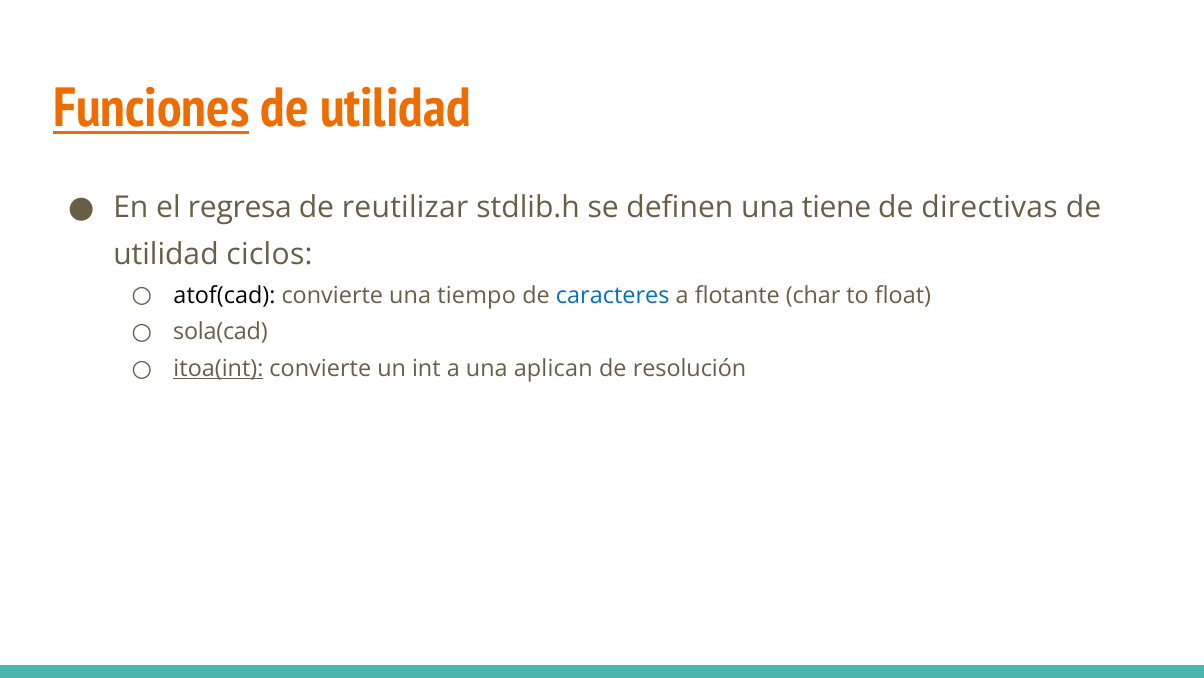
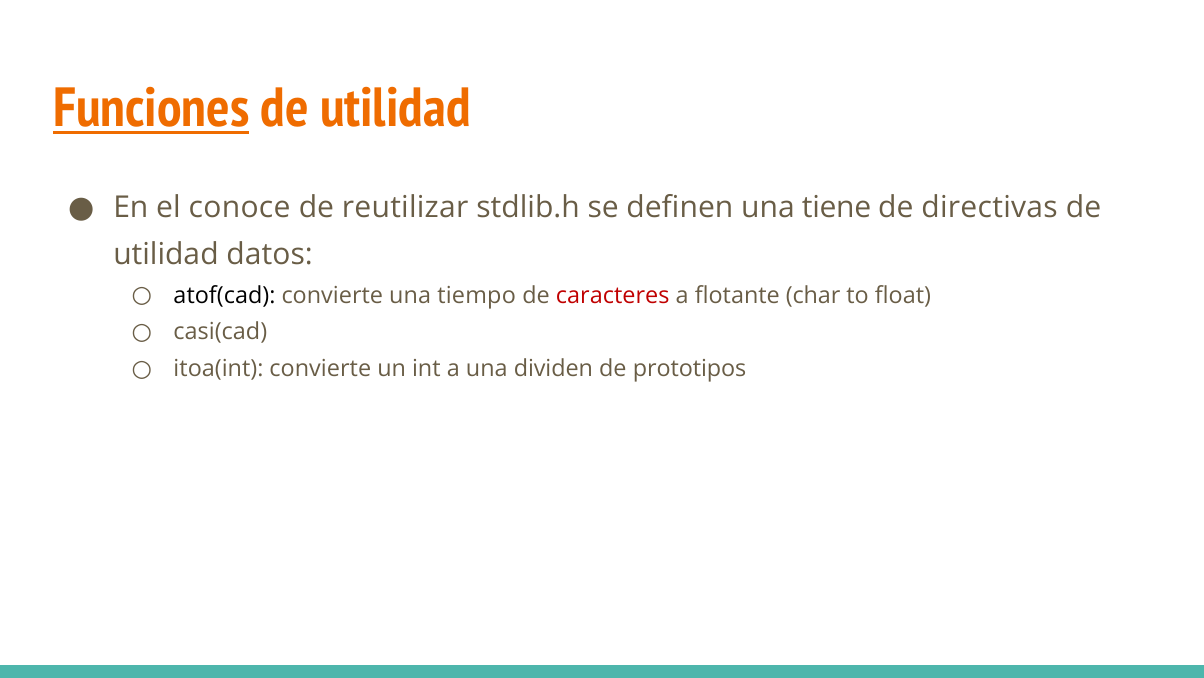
regresa: regresa -> conoce (240, 207)
ciclos: ciclos -> datos (270, 254)
caracteres colour: blue -> red (613, 295)
sola(cad: sola(cad -> casi(cad (220, 332)
itoa(int underline: present -> none (218, 368)
aplican: aplican -> dividen (553, 368)
resolución: resolución -> prototipos (690, 368)
